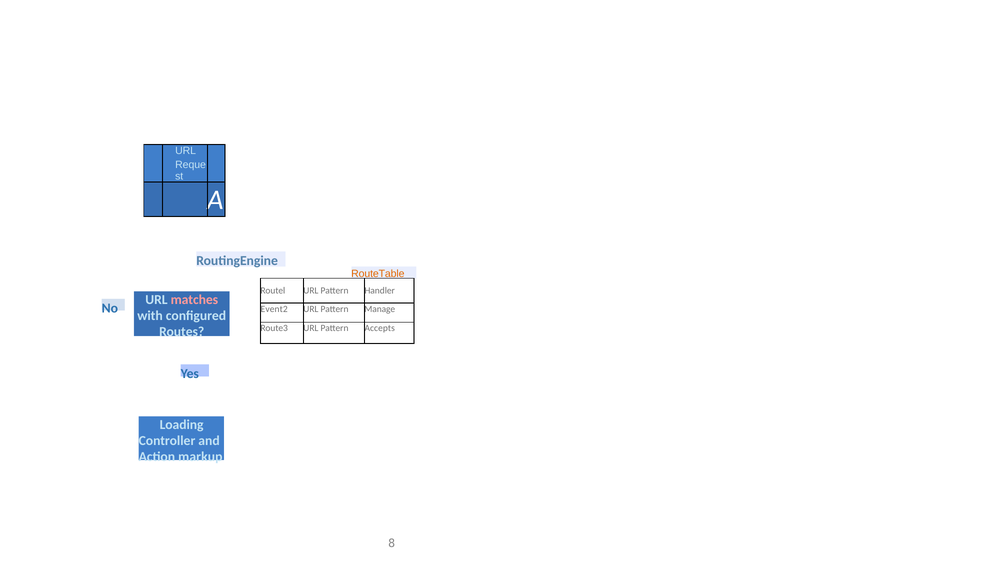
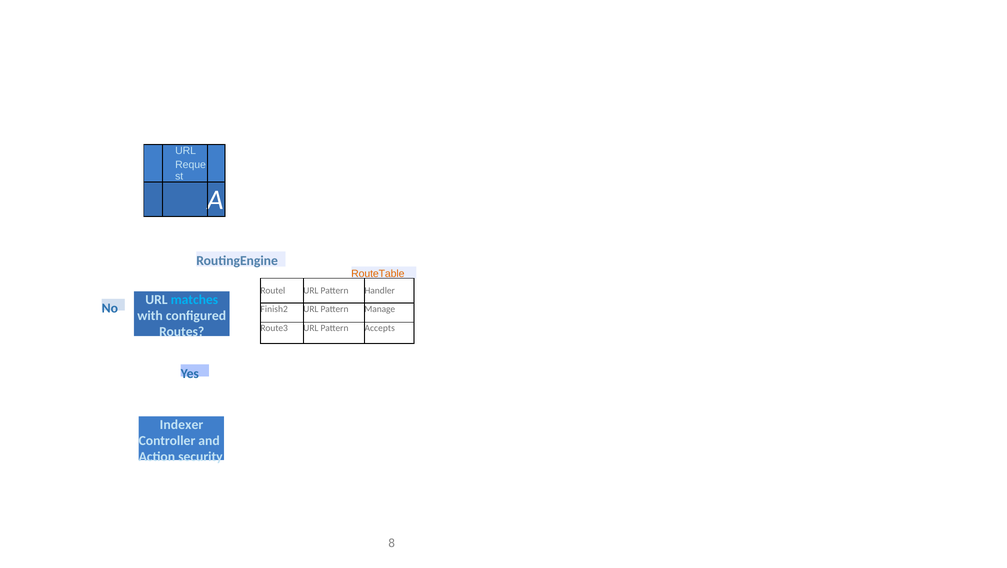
matches colour: pink -> light blue (194, 300)
Event2: Event2 -> Finish2 (274, 309)
Loading: Loading -> Indexer (181, 424)
markup: markup -> security (200, 456)
